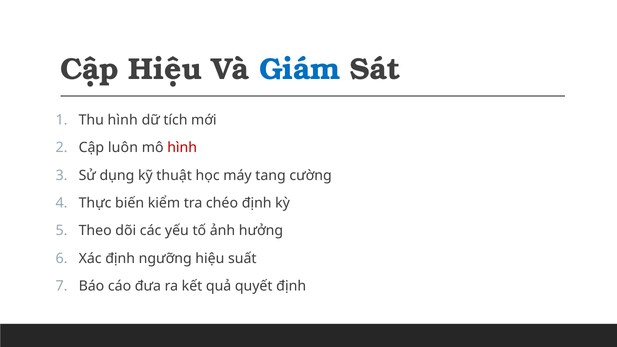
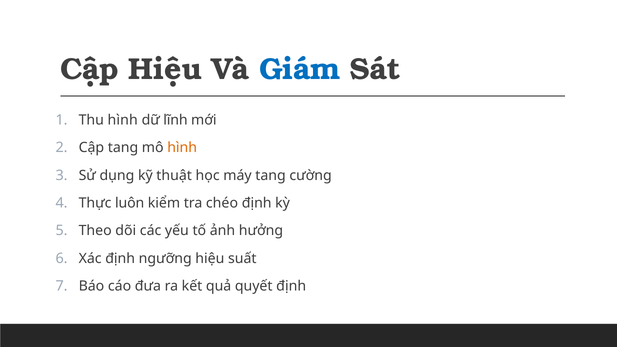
tích: tích -> lĩnh (176, 120)
Cập luôn: luôn -> tang (123, 148)
hình colour: red -> orange (182, 148)
biến: biến -> luôn (130, 203)
